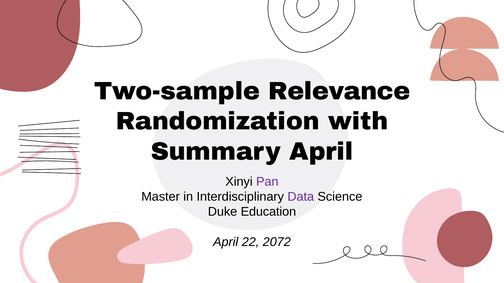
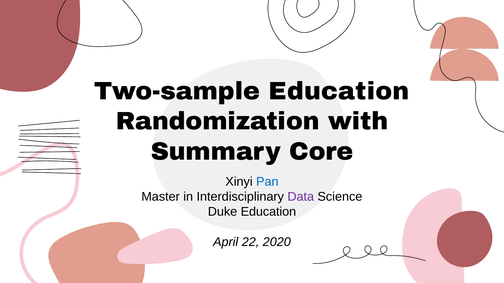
Two-sample Relevance: Relevance -> Education (339, 91)
Summary April: April -> Core (321, 152)
Pan colour: purple -> blue (267, 182)
2072: 2072 -> 2020 (277, 242)
